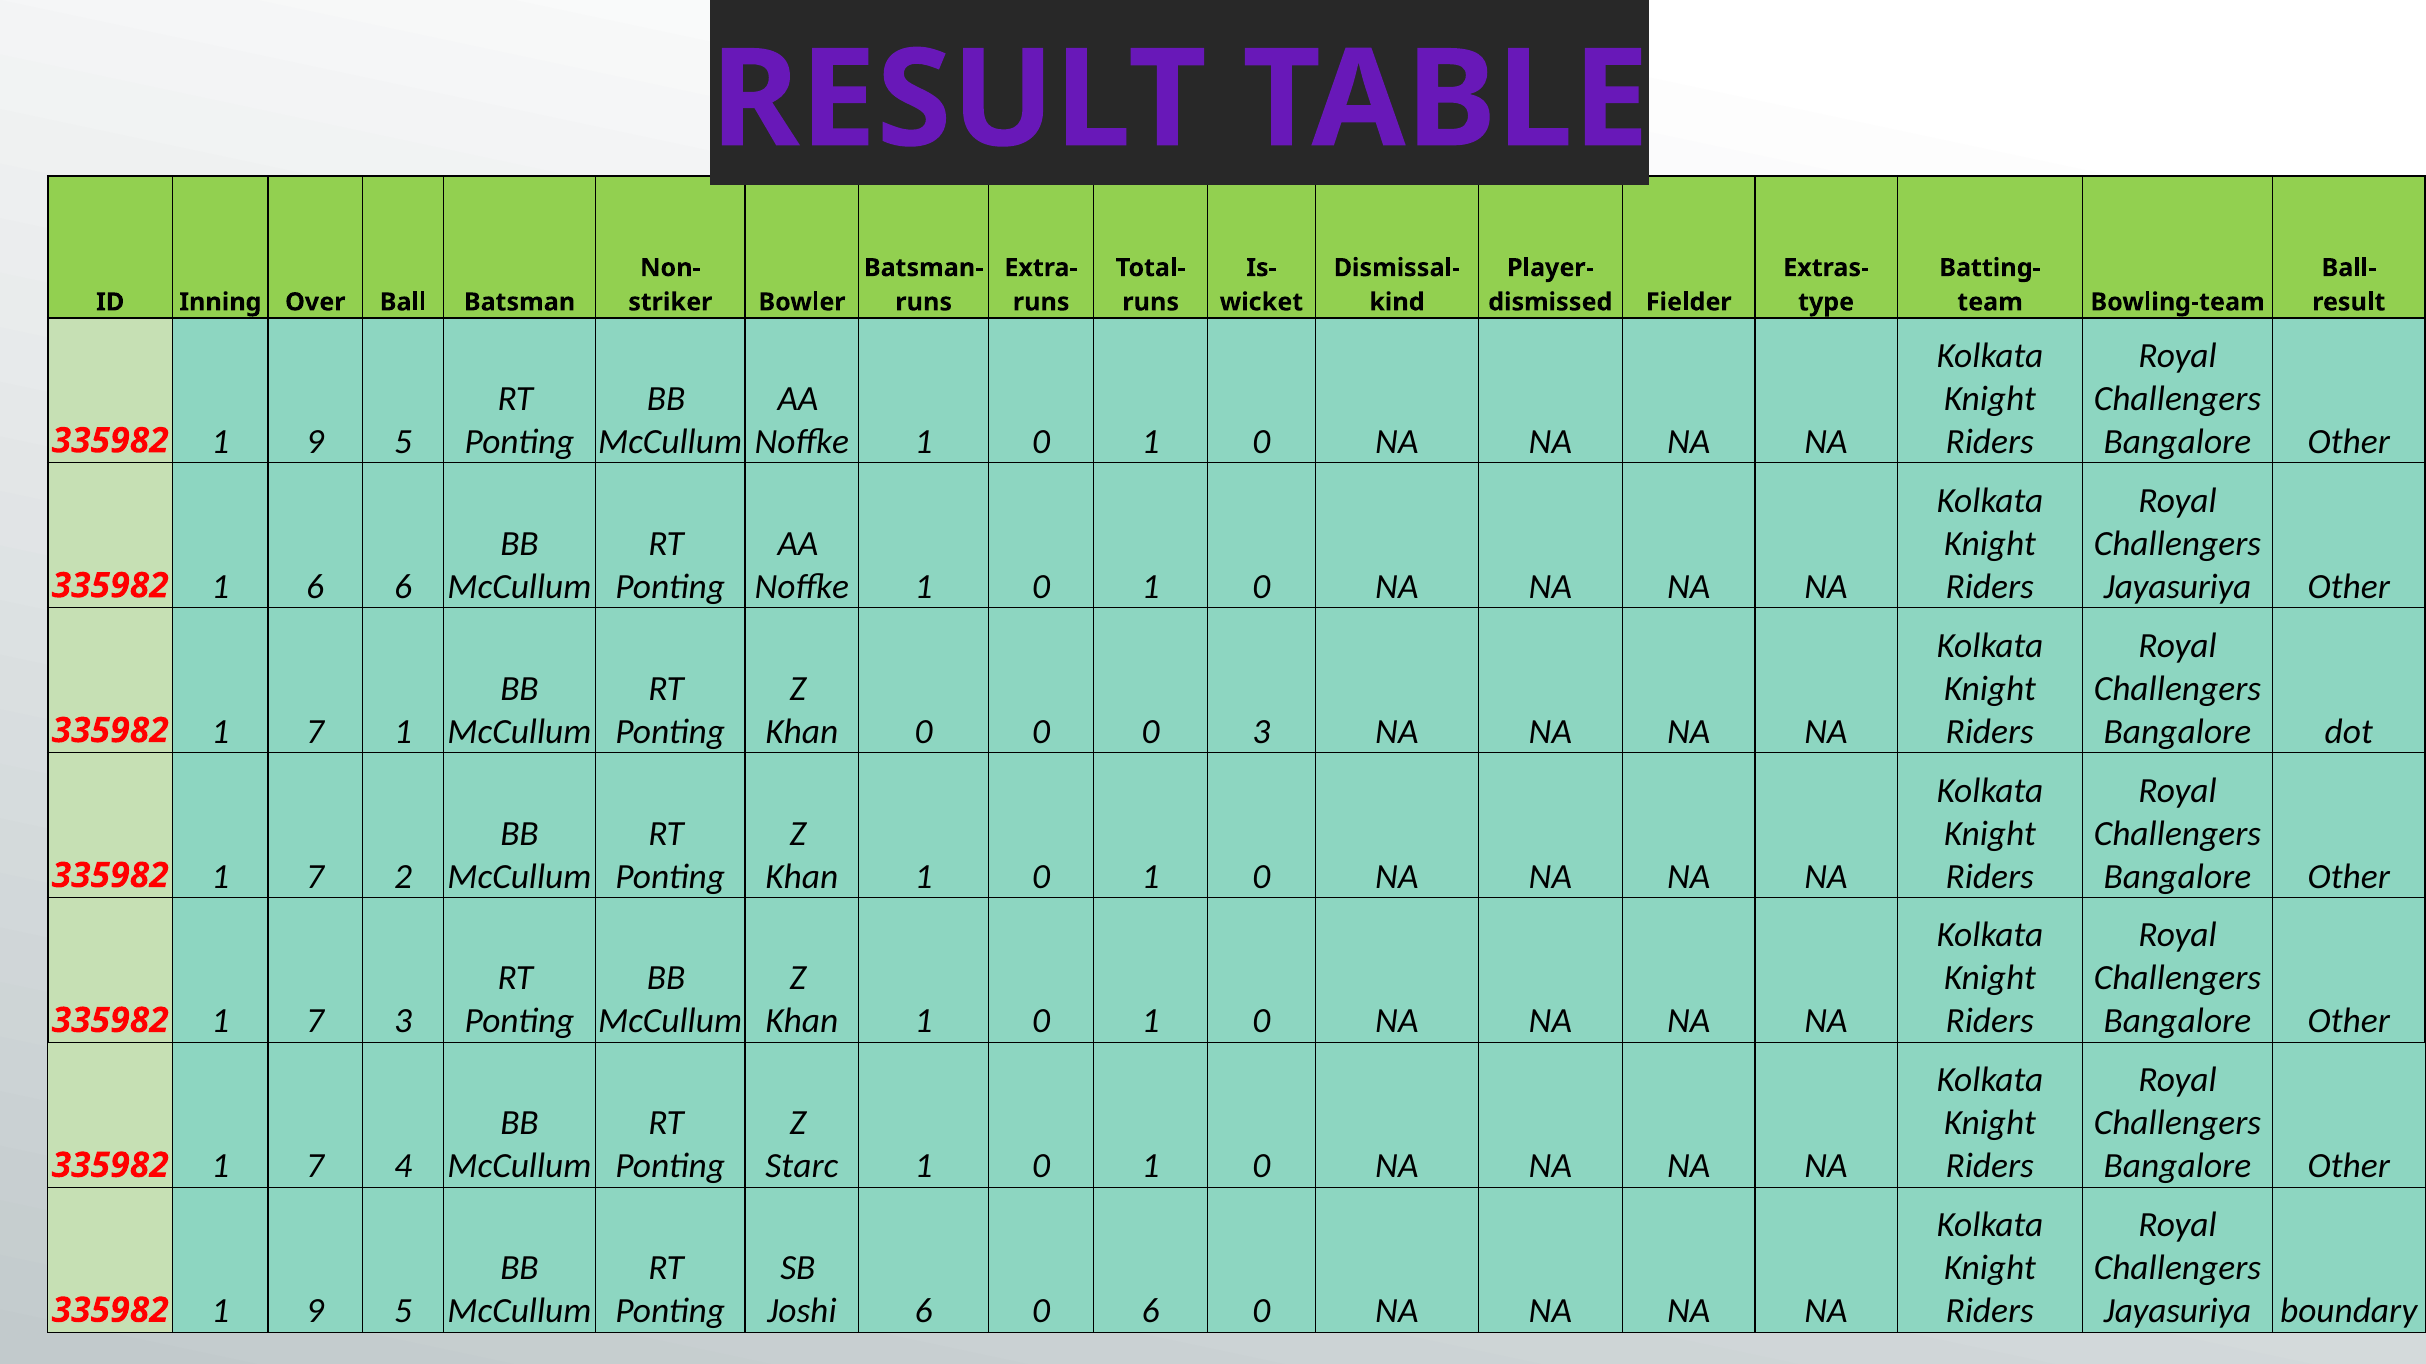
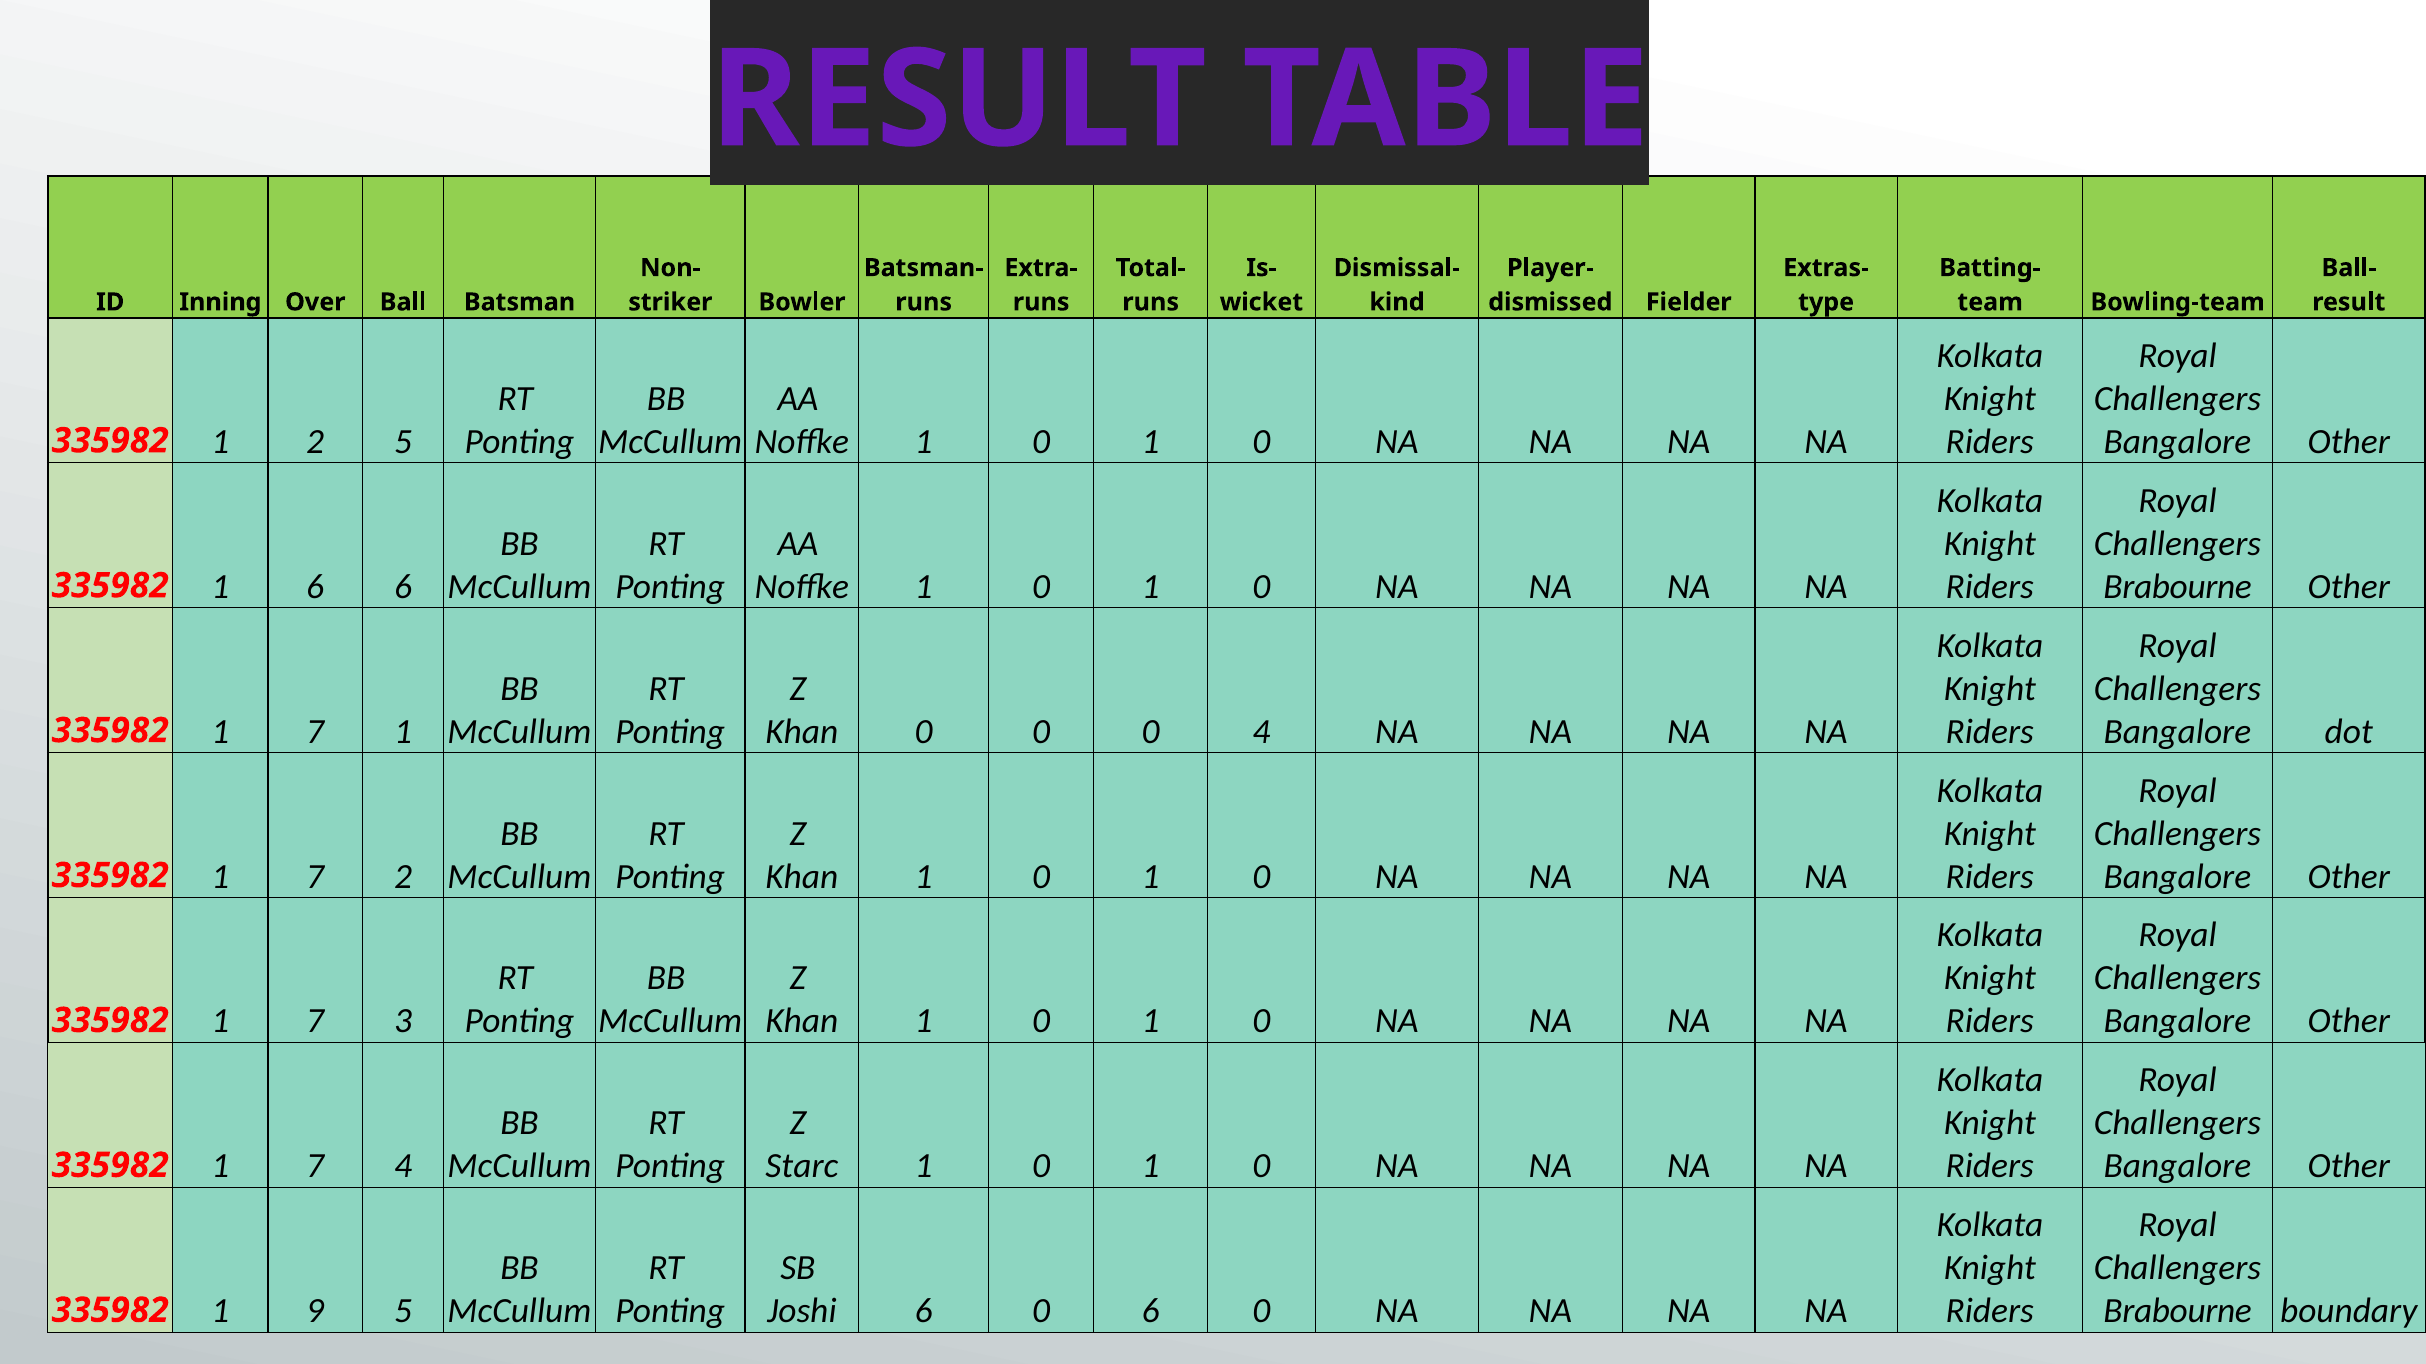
9: 9 -> 2 (315, 442)
Jayasuriya: Jayasuriya -> Brabourne (2178, 587)
0 3: 3 -> 4 (1261, 732)
Jayasuriya: Jayasuriya -> Brabourne (2178, 1312)
